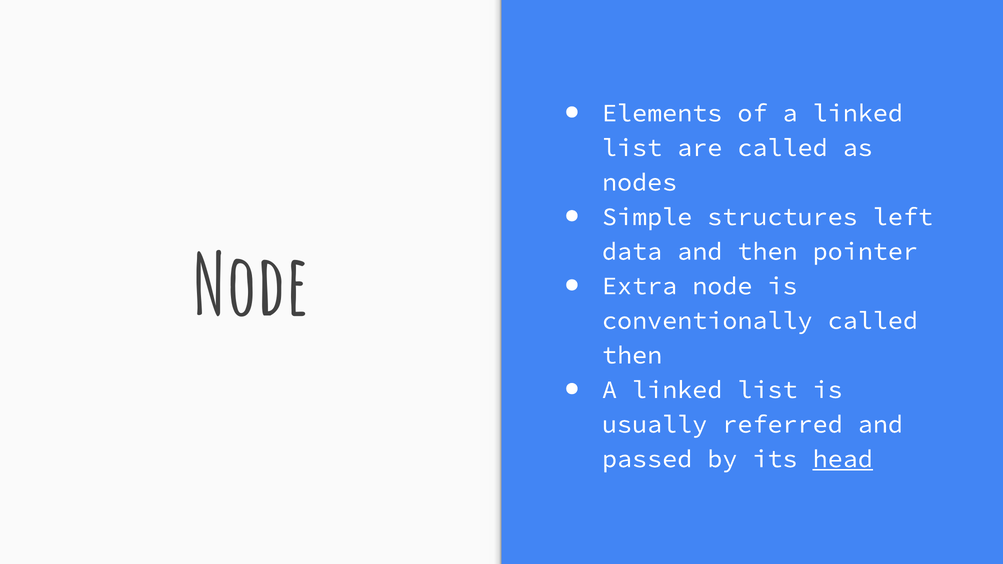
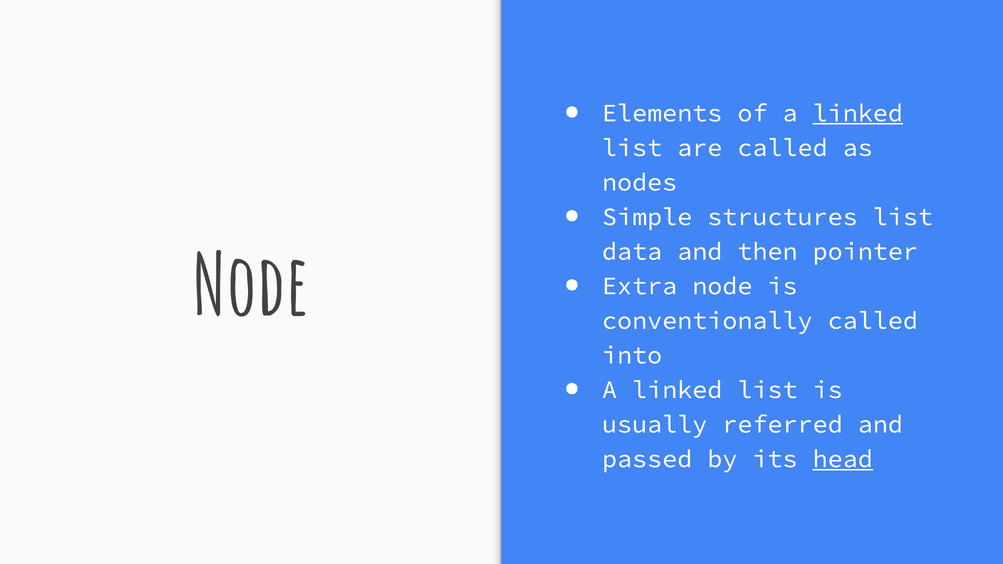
linked underline: none -> present (858, 113)
structures left: left -> list (903, 217)
then: then -> into (632, 355)
